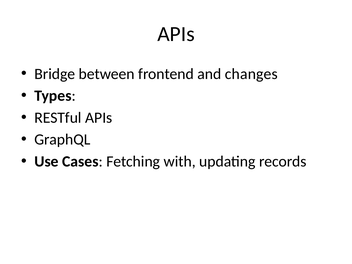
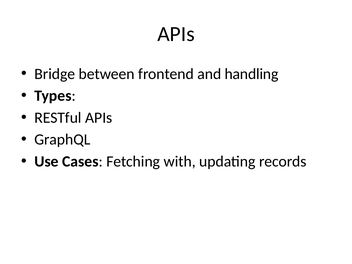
changes: changes -> handling (251, 74)
